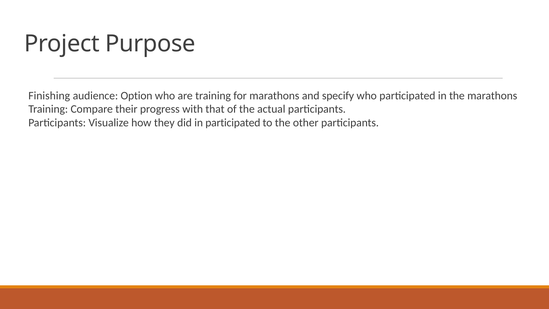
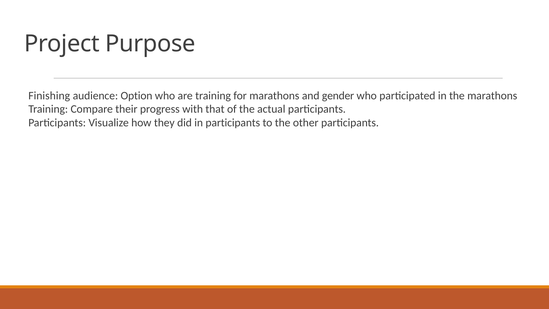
specify: specify -> gender (338, 96)
in participated: participated -> participants (233, 123)
